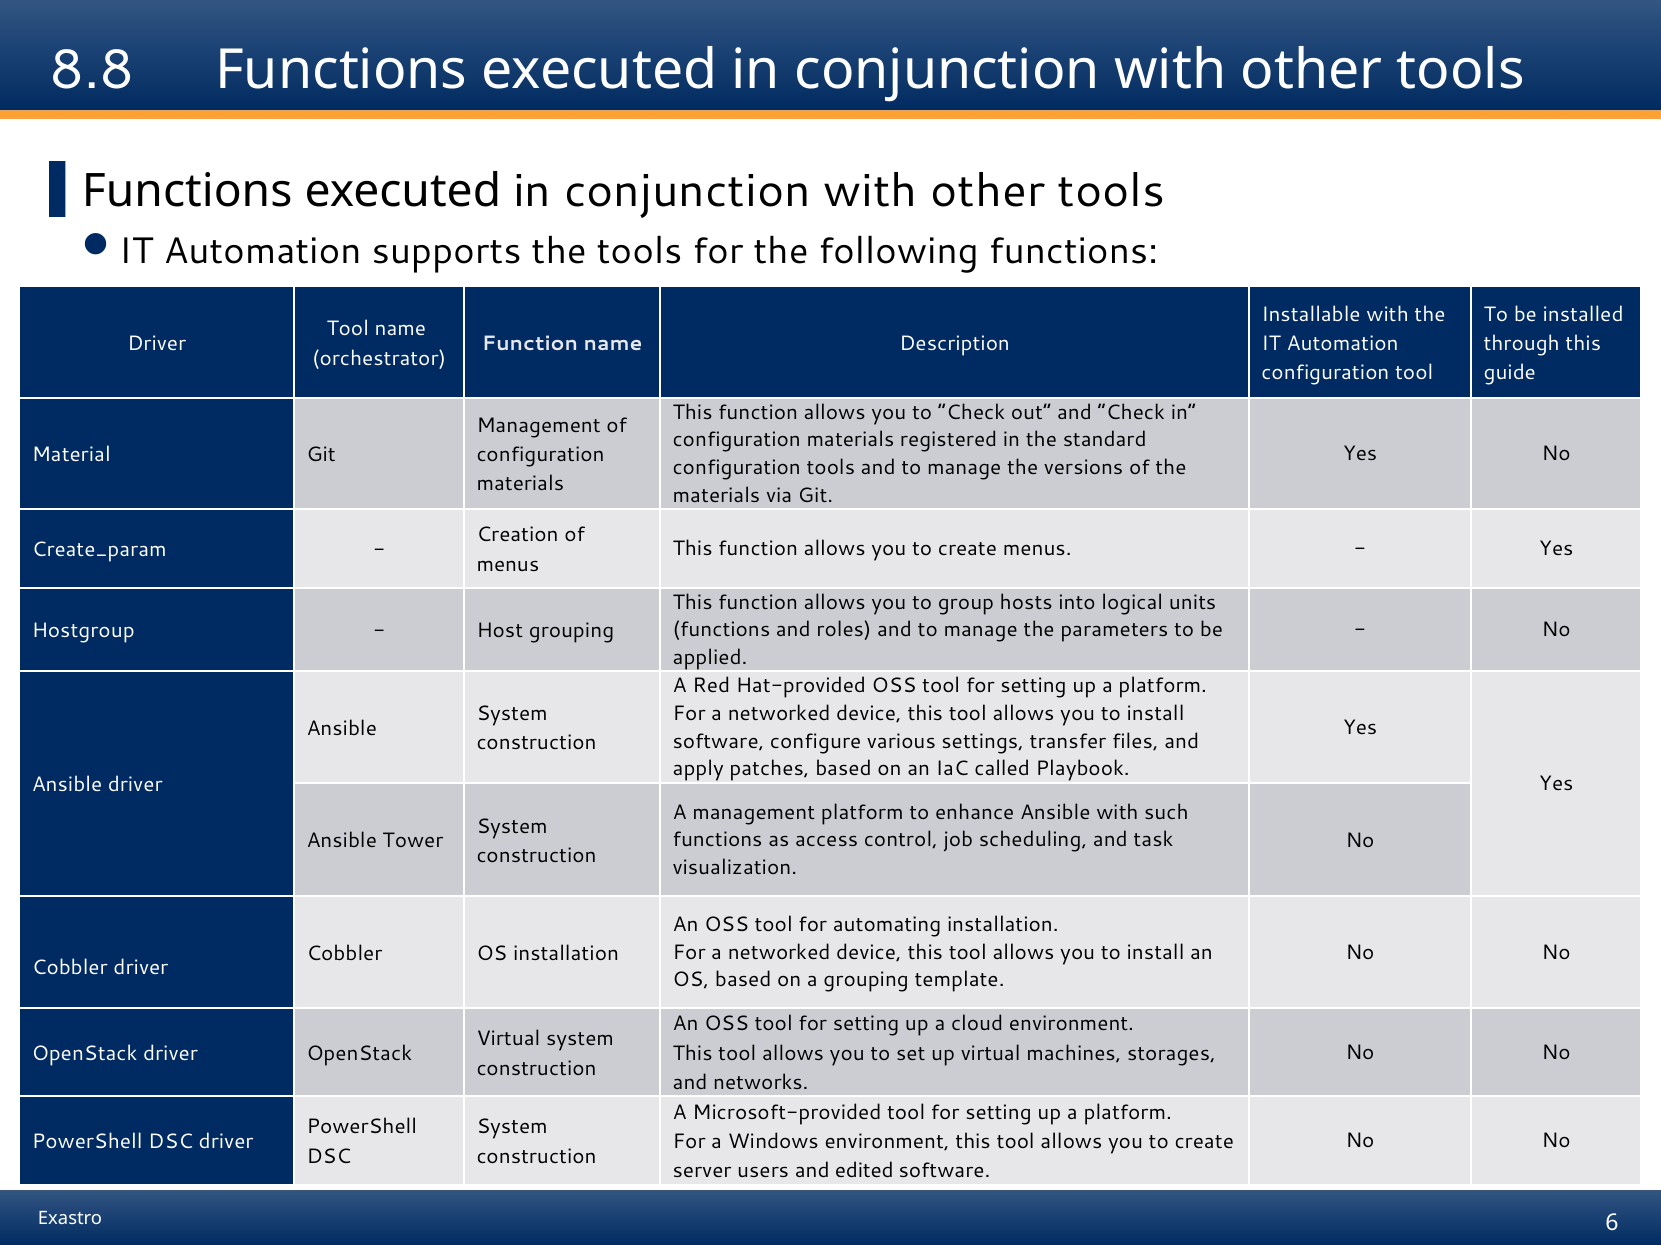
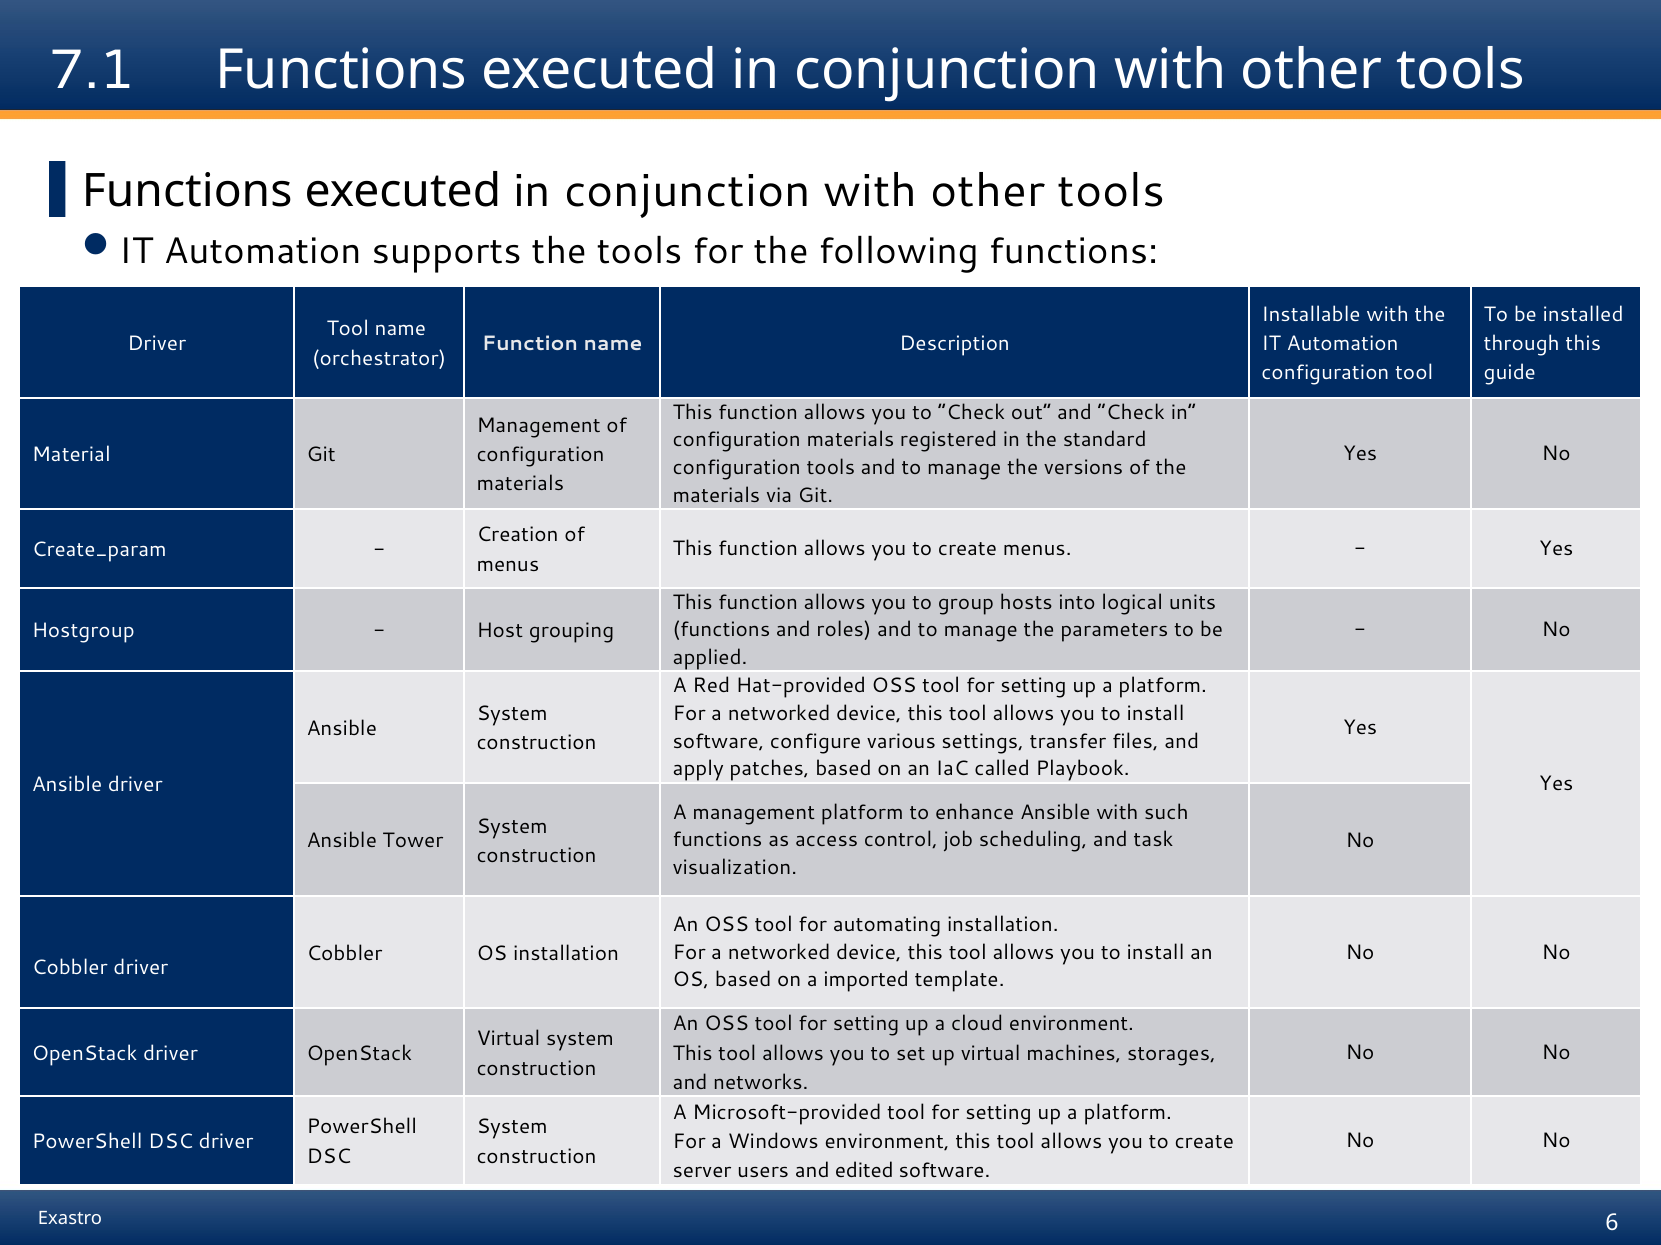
8.8: 8.8 -> 7.1 (92, 71)
a grouping: grouping -> imported (866, 981)
